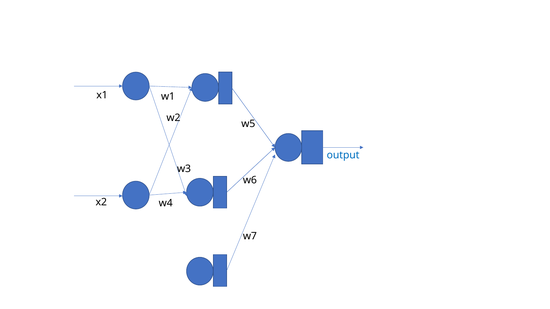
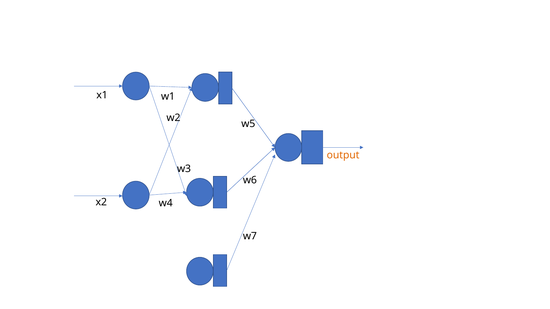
output colour: blue -> orange (343, 155)
